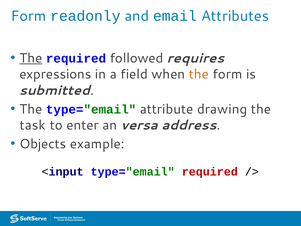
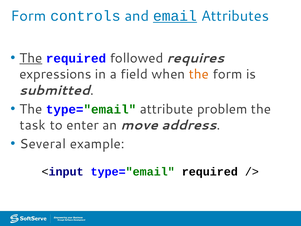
readonly: readonly -> controls (85, 16)
email underline: none -> present (175, 16)
drawing: drawing -> problem (222, 109)
versa: versa -> move (139, 125)
Objects: Objects -> Several (43, 144)
required colour: red -> black (210, 171)
